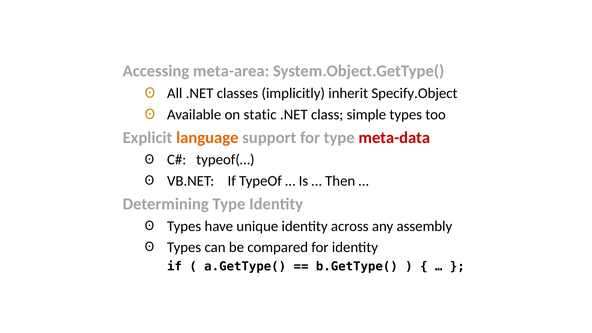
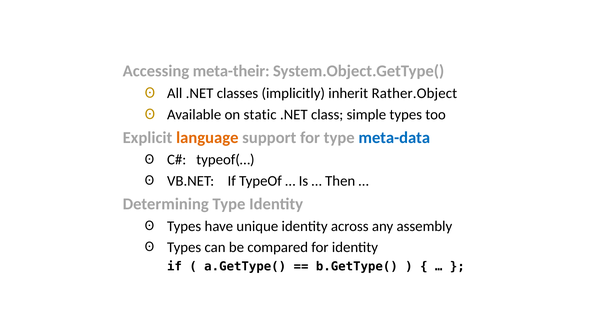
meta-area: meta-area -> meta-their (231, 71)
Specify.Object: Specify.Object -> Rather.Object (414, 93)
meta-data colour: red -> blue (394, 138)
